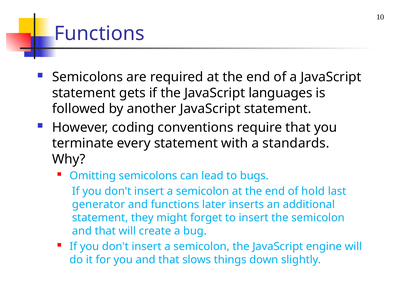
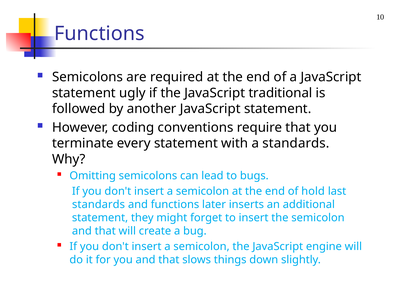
gets: gets -> ugly (132, 93)
languages: languages -> traditional (280, 93)
generator: generator -> standards (99, 205)
